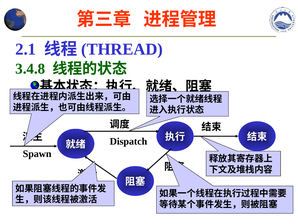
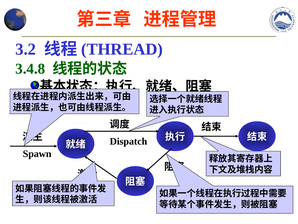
2.1: 2.1 -> 3.2 (26, 49)
